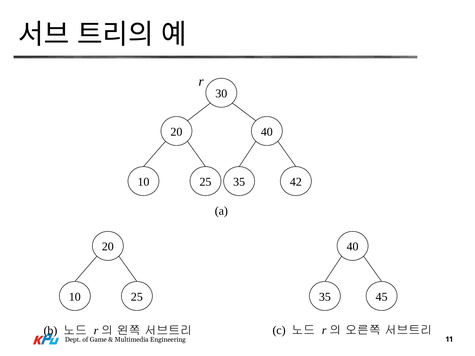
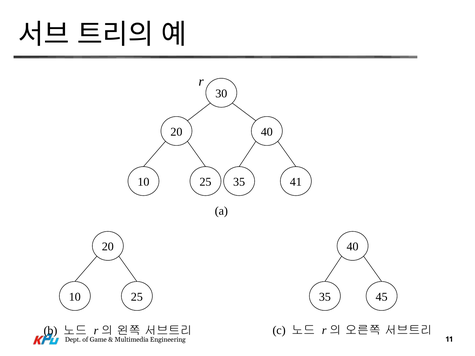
42: 42 -> 41 (296, 182)
